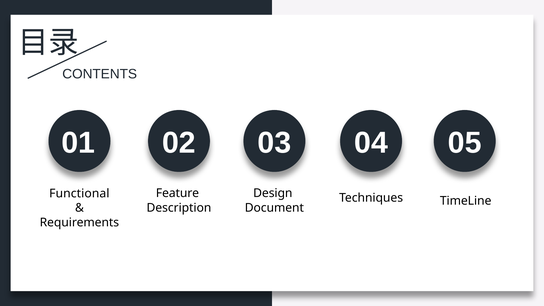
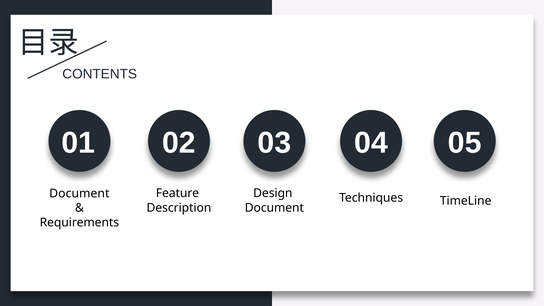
Functional: Functional -> Document (79, 193)
